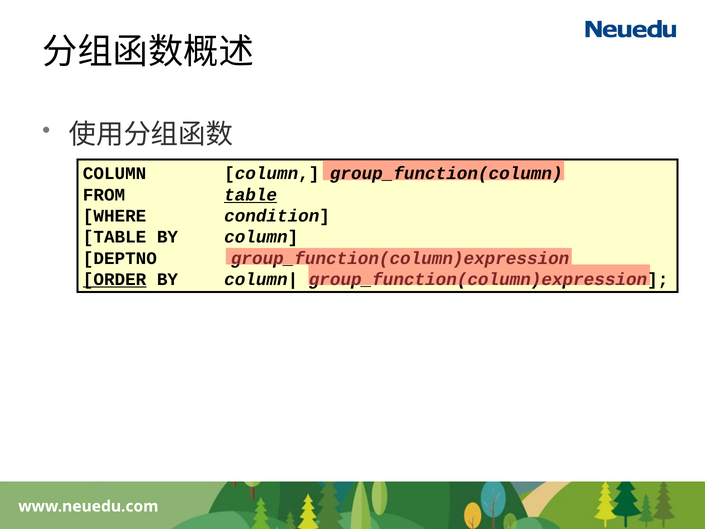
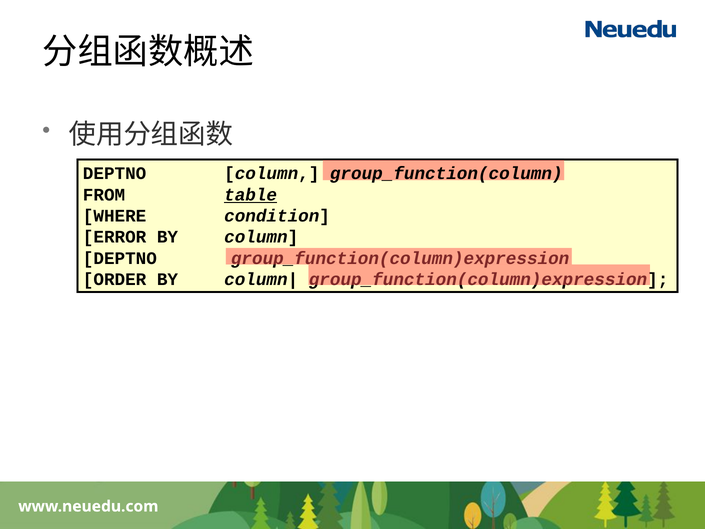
COLUMN: COLUMN -> DEPTNO (115, 174)
TABLE: TABLE -> ERROR (115, 237)
ORDER underline: present -> none (115, 279)
